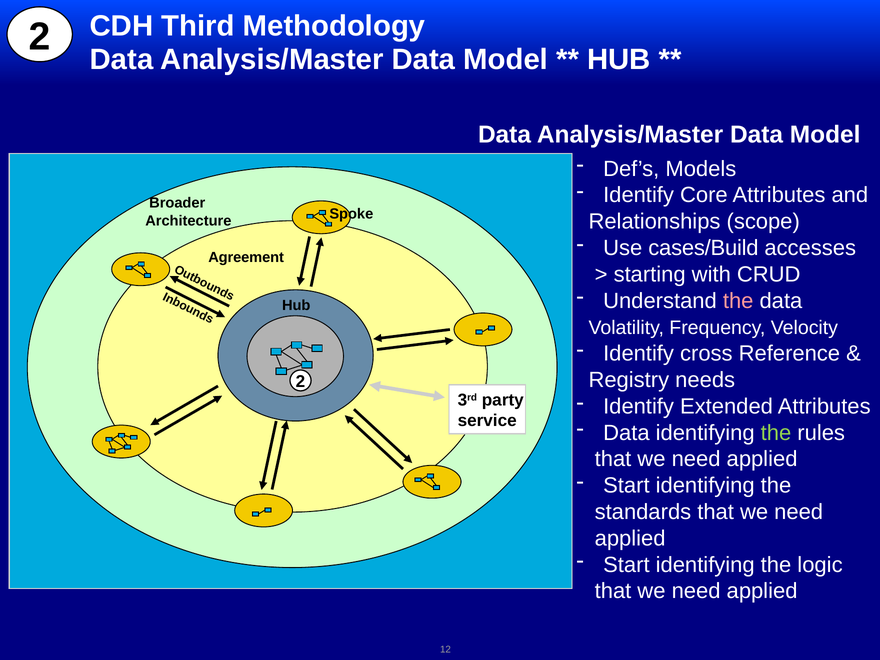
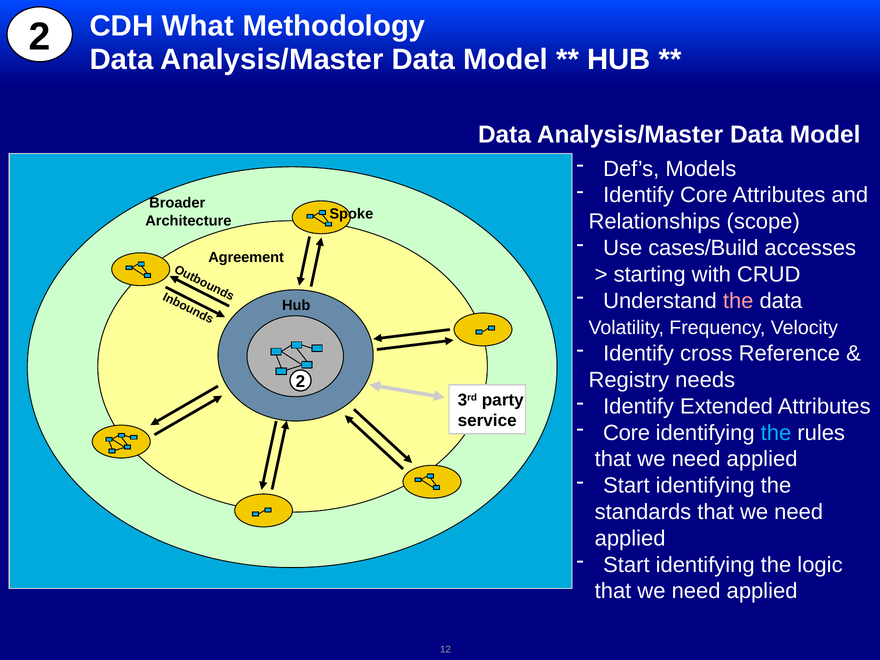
Third: Third -> What (198, 26)
Data: Data -> Core (627, 433)
the colour: light green -> light blue (776, 433)
